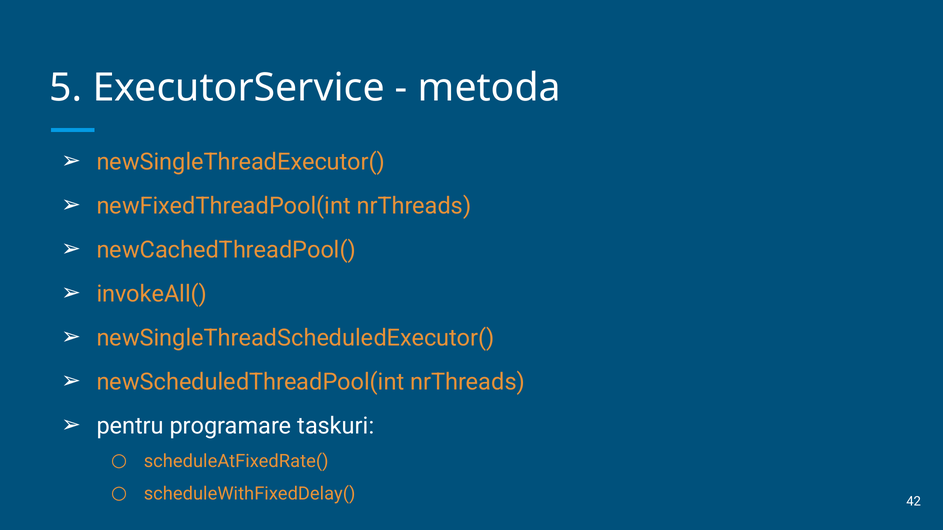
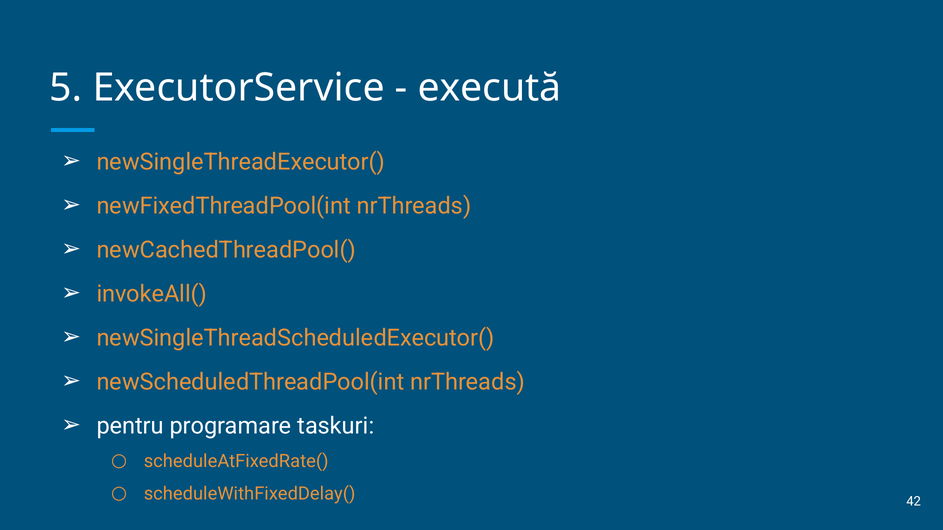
metoda: metoda -> execută (490, 88)
